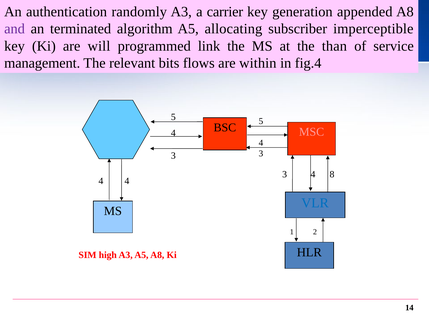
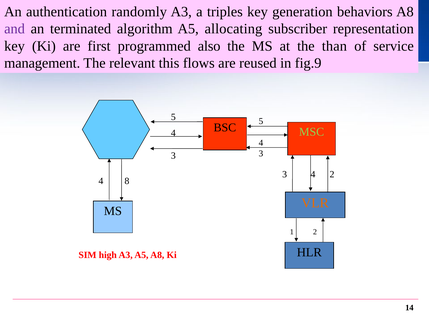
carrier: carrier -> triples (225, 12)
appended: appended -> behaviors (365, 12)
imperceptible: imperceptible -> representation (373, 29)
will: will -> first (99, 46)
link: link -> also (209, 46)
bits: bits -> this (169, 63)
within: within -> reused (258, 63)
fig.4: fig.4 -> fig.9 (308, 63)
MSC colour: pink -> light green (312, 132)
4 8: 8 -> 2 (332, 174)
4 4: 4 -> 8 (127, 181)
VLR colour: blue -> orange (315, 203)
